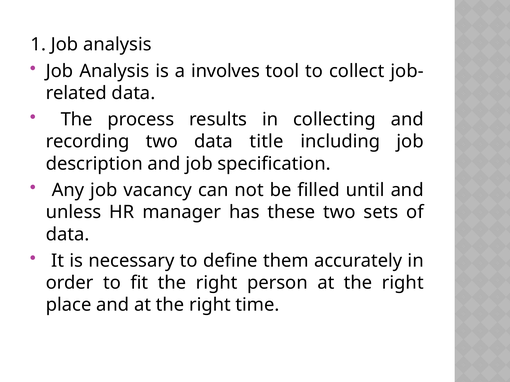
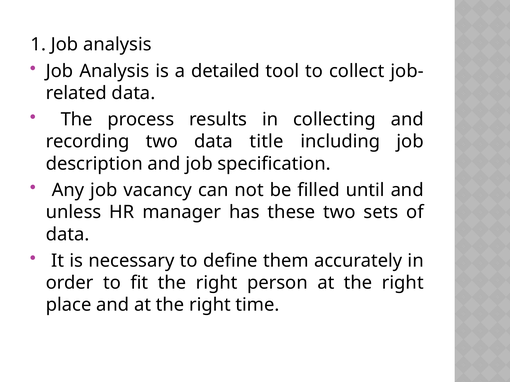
involves: involves -> detailed (226, 71)
